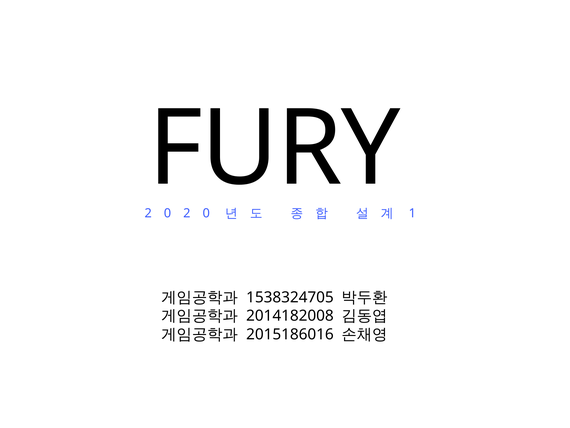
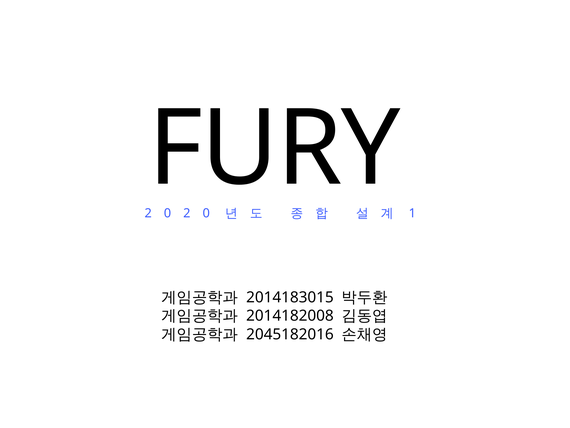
1538324705: 1538324705 -> 2014183015 (290, 297)
2015186016: 2015186016 -> 2045182016 (290, 334)
